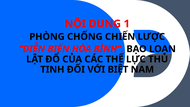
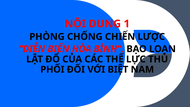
TINH: TINH -> PHỐI (52, 69)
